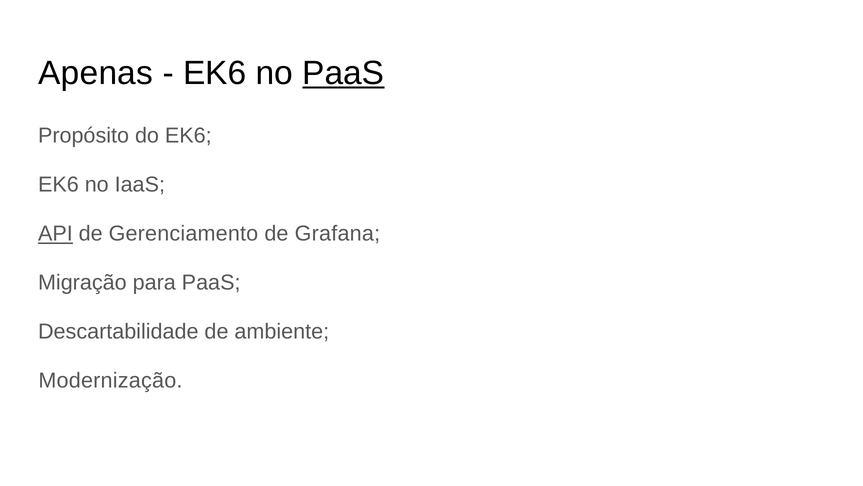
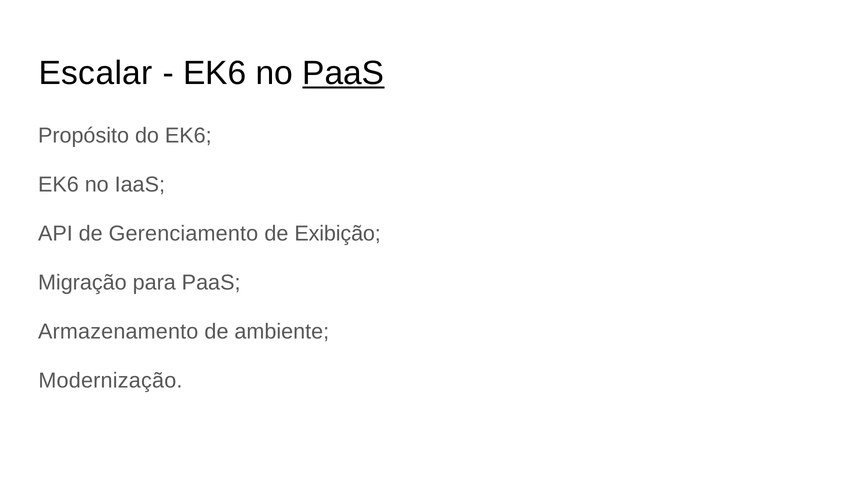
Apenas: Apenas -> Escalar (96, 73)
API underline: present -> none (55, 234)
Grafana: Grafana -> Exibição (338, 234)
Descartabilidade: Descartabilidade -> Armazenamento (118, 331)
